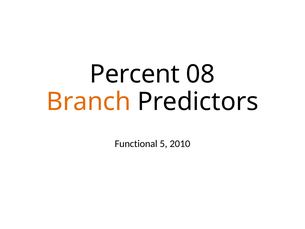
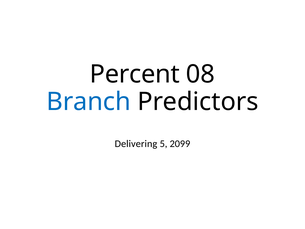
Branch colour: orange -> blue (89, 102)
Functional: Functional -> Delivering (136, 144)
2010: 2010 -> 2099 (180, 144)
